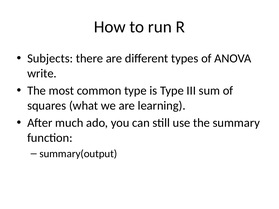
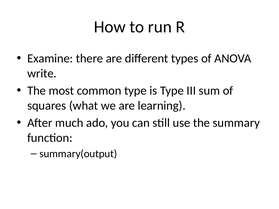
Subjects: Subjects -> Examine (50, 59)
